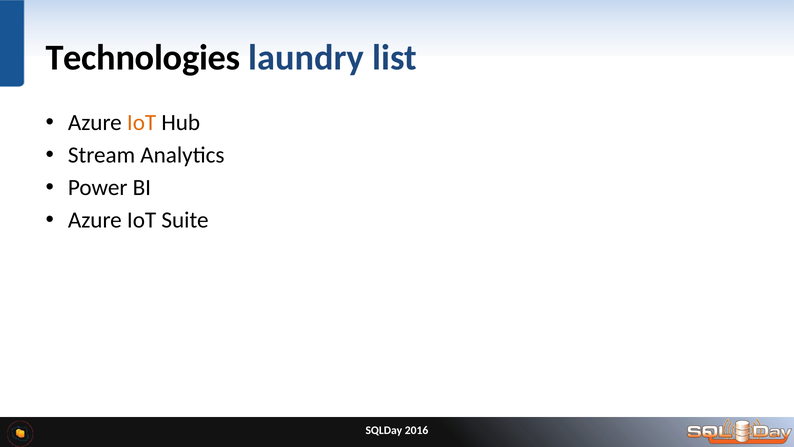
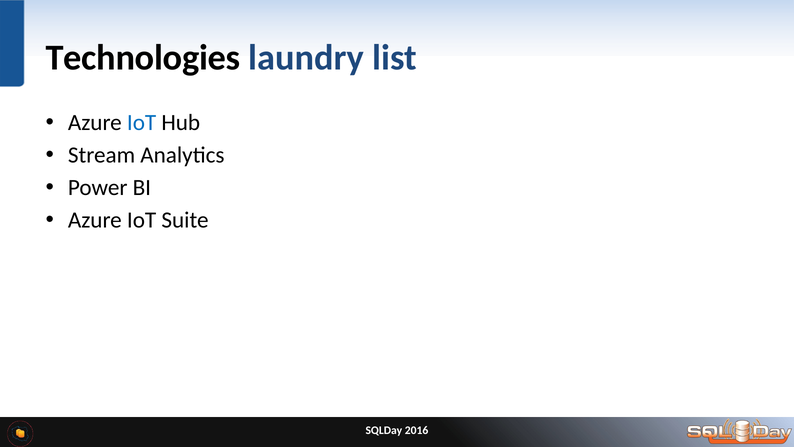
IoT colour: orange -> blue (142, 123)
